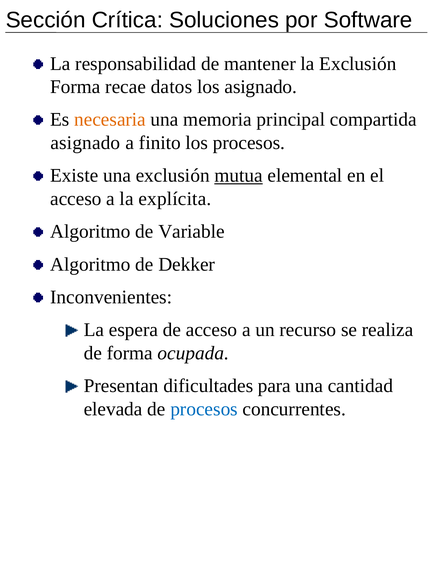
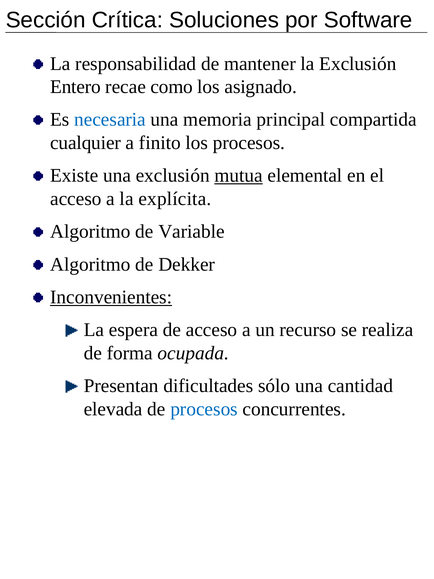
Forma: Forma -> Entero (75, 87)
datos: datos -> como (172, 87)
necesaria colour: orange -> blue (110, 120)
asignado: asignado -> cualquier (86, 143)
Inconvenientes underline: none -> present (111, 297)
para: para -> sólo (274, 386)
